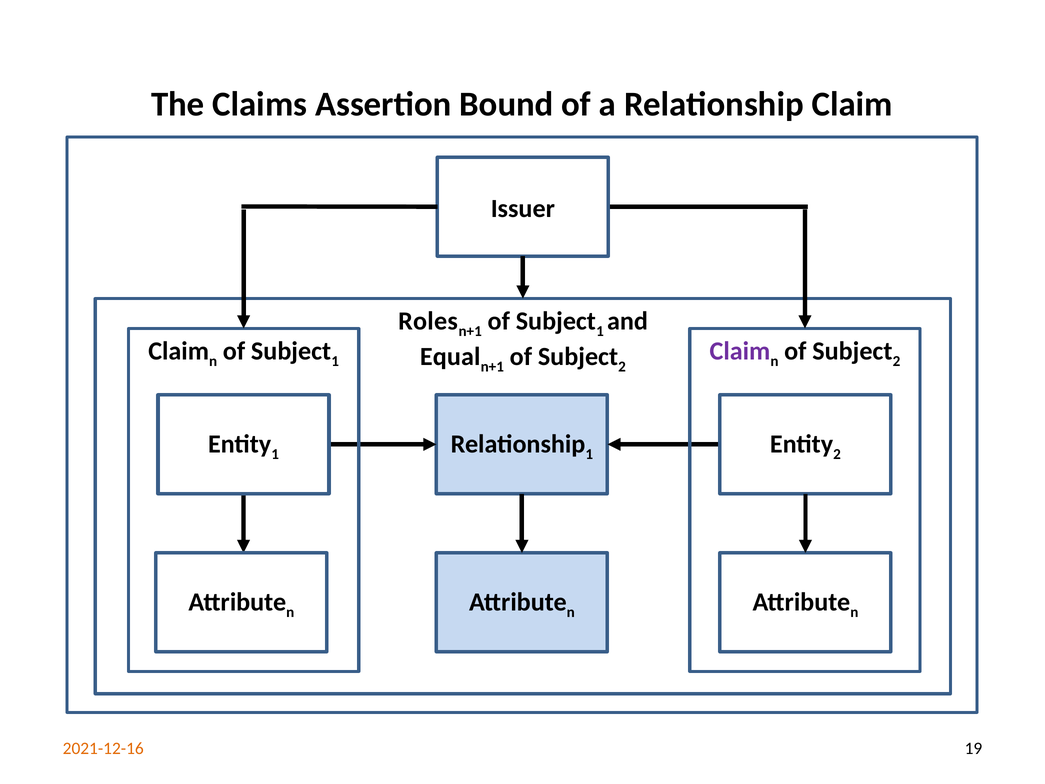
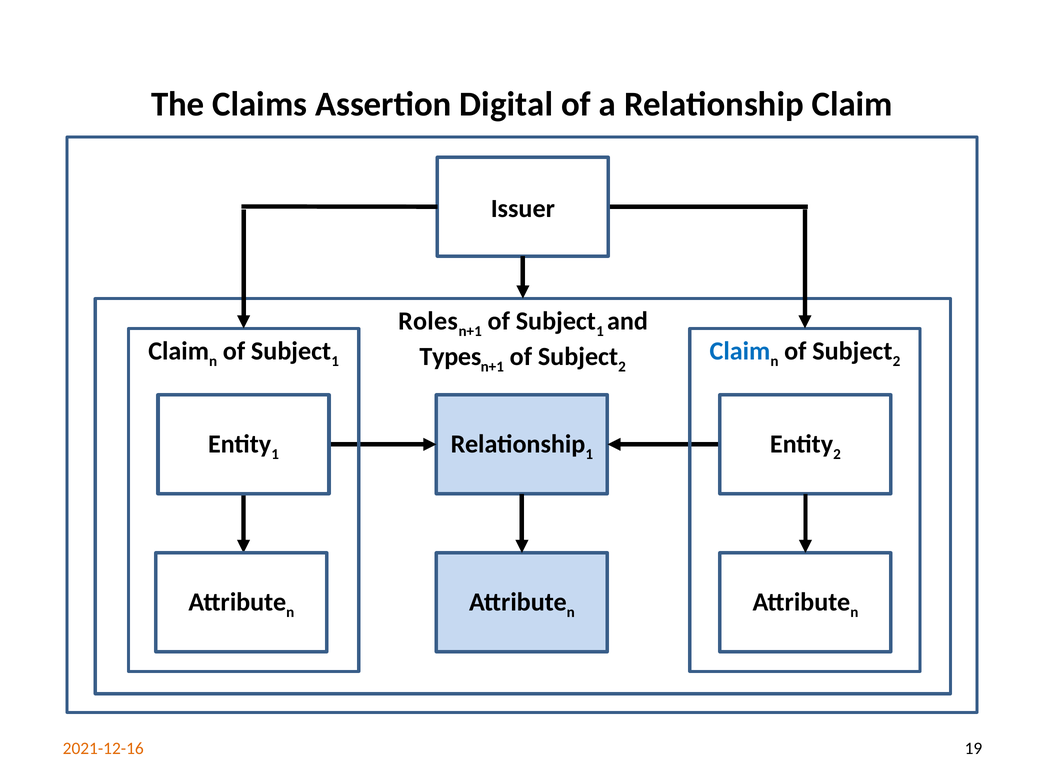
Bound: Bound -> Digital (506, 104)
Claim colour: purple -> blue (740, 351)
Equal: Equal -> Types (450, 357)
